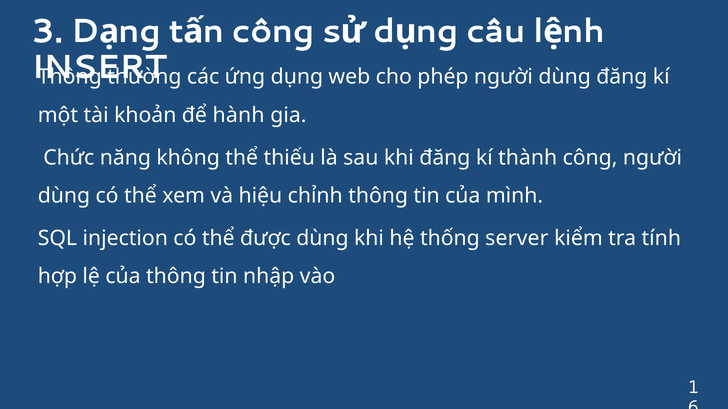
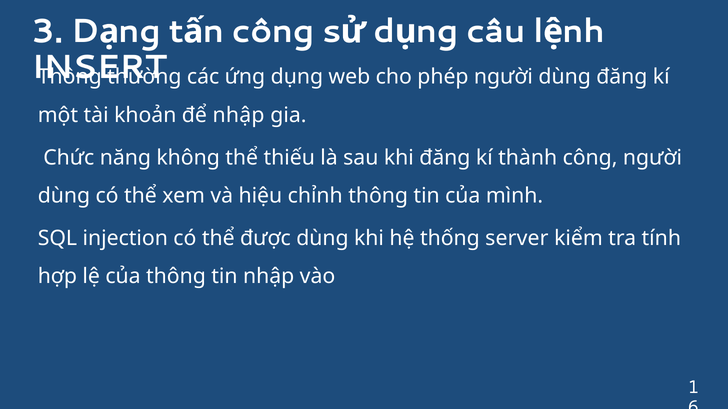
để hành: hành -> nhập (239, 115)
